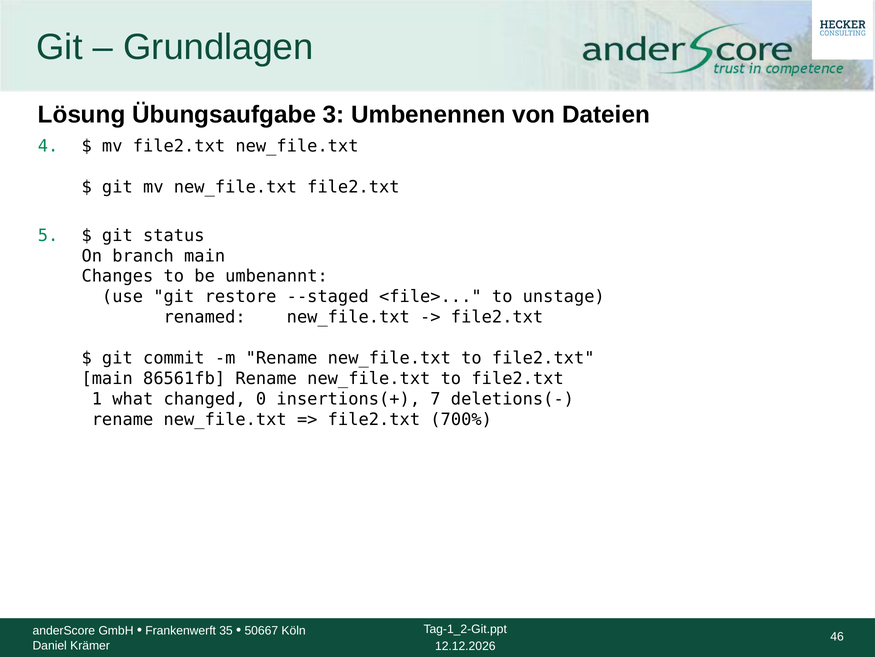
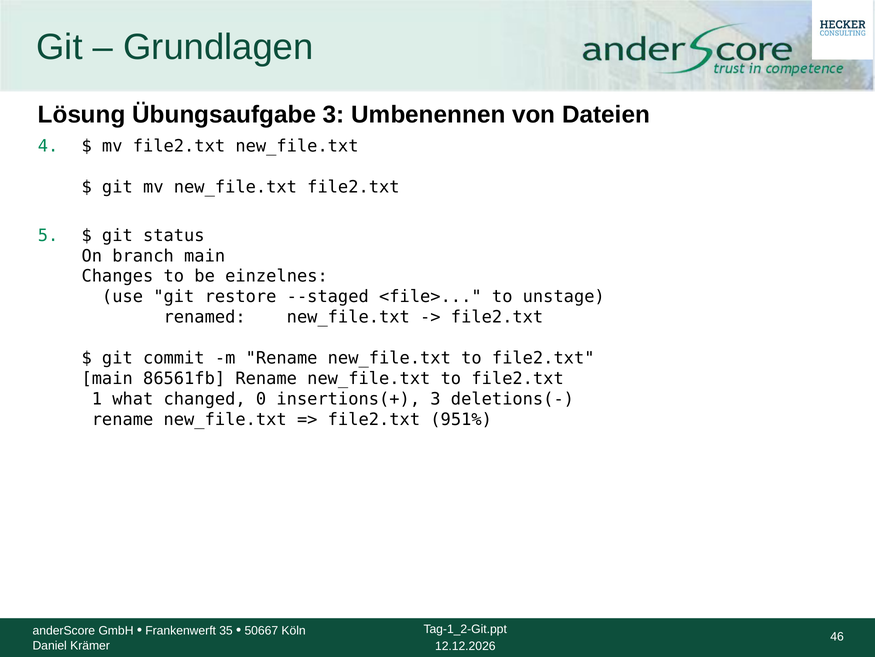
umbenannt: umbenannt -> einzelnes (276, 276)
insertions(+ 7: 7 -> 3 (435, 399)
700%: 700% -> 951% (461, 419)
